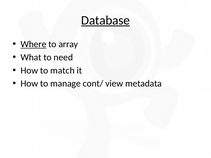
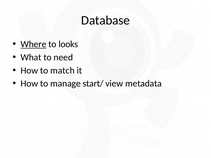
Database underline: present -> none (105, 20)
array: array -> looks (68, 44)
cont/: cont/ -> start/ (93, 84)
